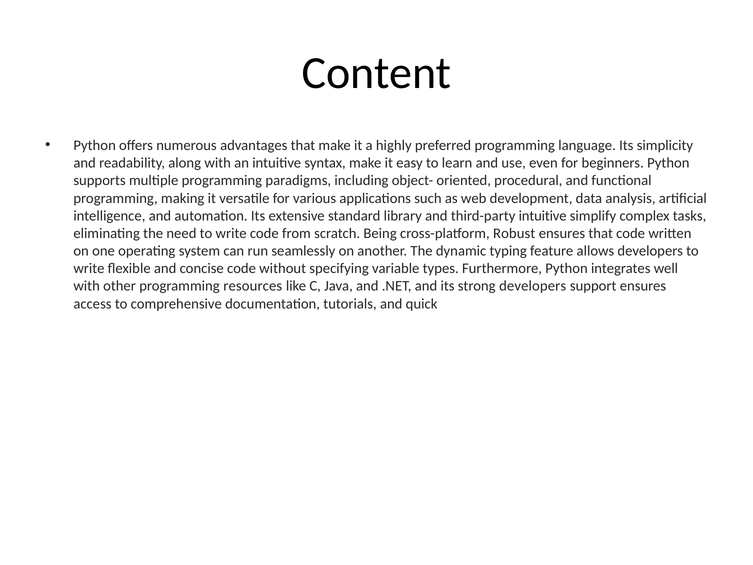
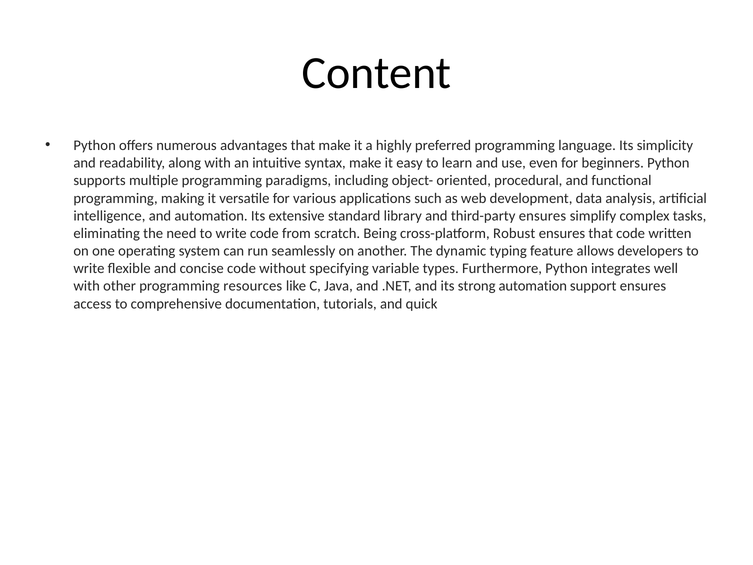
third-party intuitive: intuitive -> ensures (542, 216)
strong developers: developers -> automation (533, 286)
